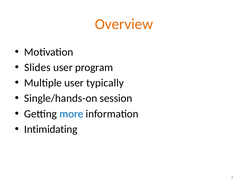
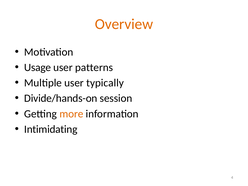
Slides: Slides -> Usage (38, 67)
program: program -> patterns (94, 67)
Single/hands-on: Single/hands-on -> Divide/hands-on (61, 98)
more colour: blue -> orange (71, 114)
